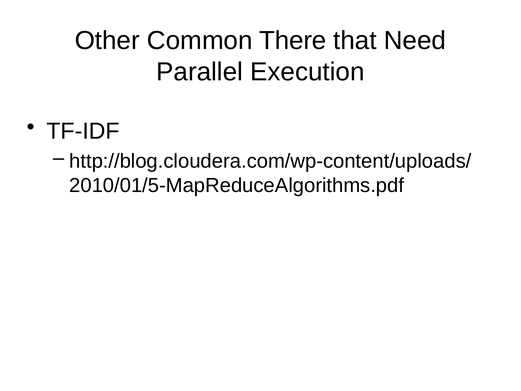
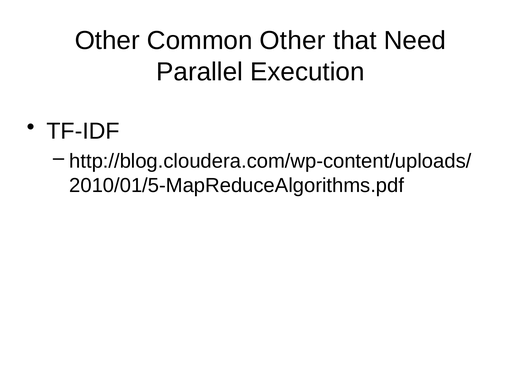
Common There: There -> Other (293, 40)
